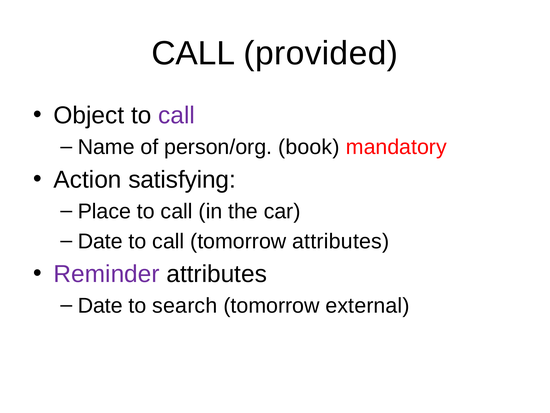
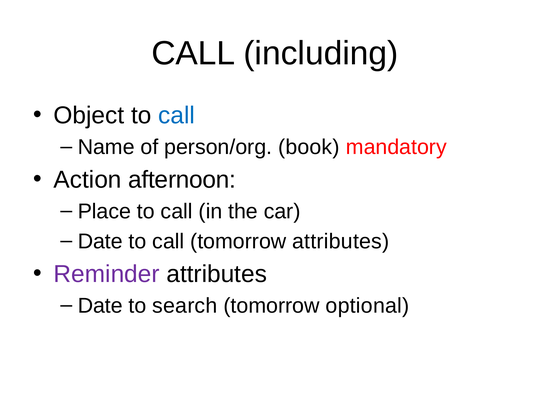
provided: provided -> including (321, 53)
call colour: purple -> blue (177, 115)
satisfying: satisfying -> afternoon (182, 180)
external: external -> optional (367, 305)
